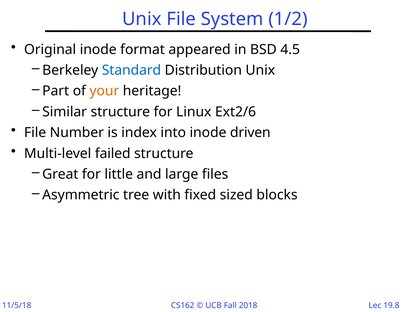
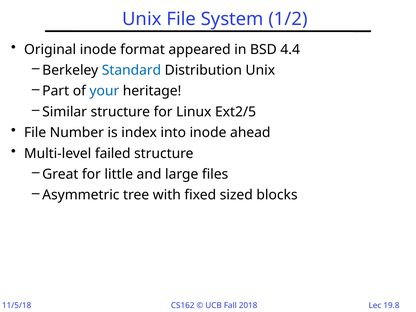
4.5: 4.5 -> 4.4 (290, 49)
your colour: orange -> blue (104, 91)
Ext2/6: Ext2/6 -> Ext2/5 (236, 112)
driven: driven -> ahead (250, 133)
